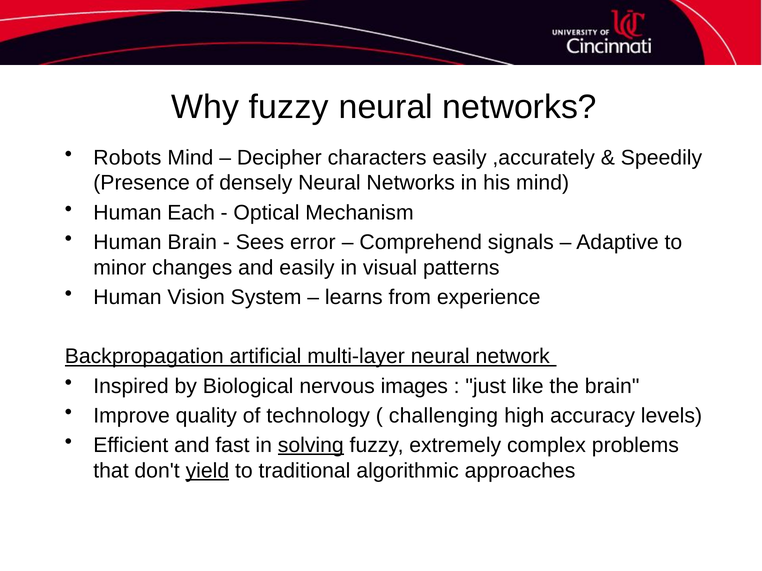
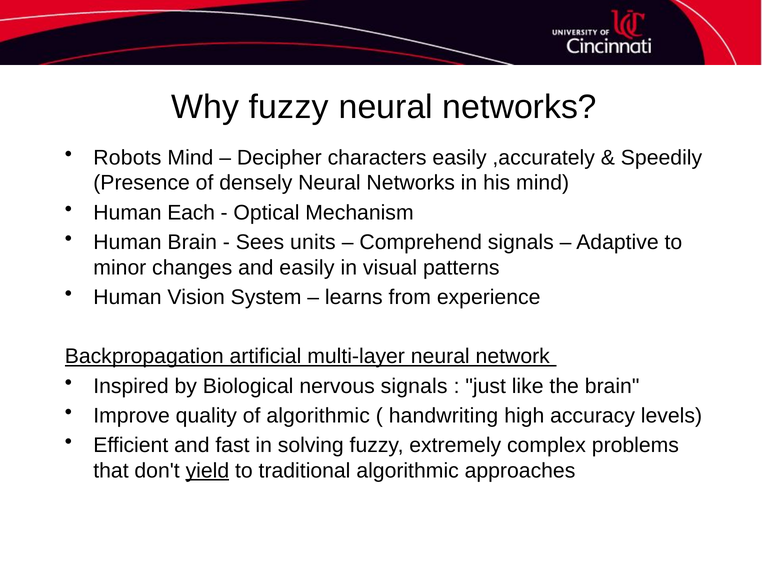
error: error -> units (313, 242)
nervous images: images -> signals (414, 386)
of technology: technology -> algorithmic (318, 416)
challenging: challenging -> handwriting (443, 416)
solving underline: present -> none (311, 446)
